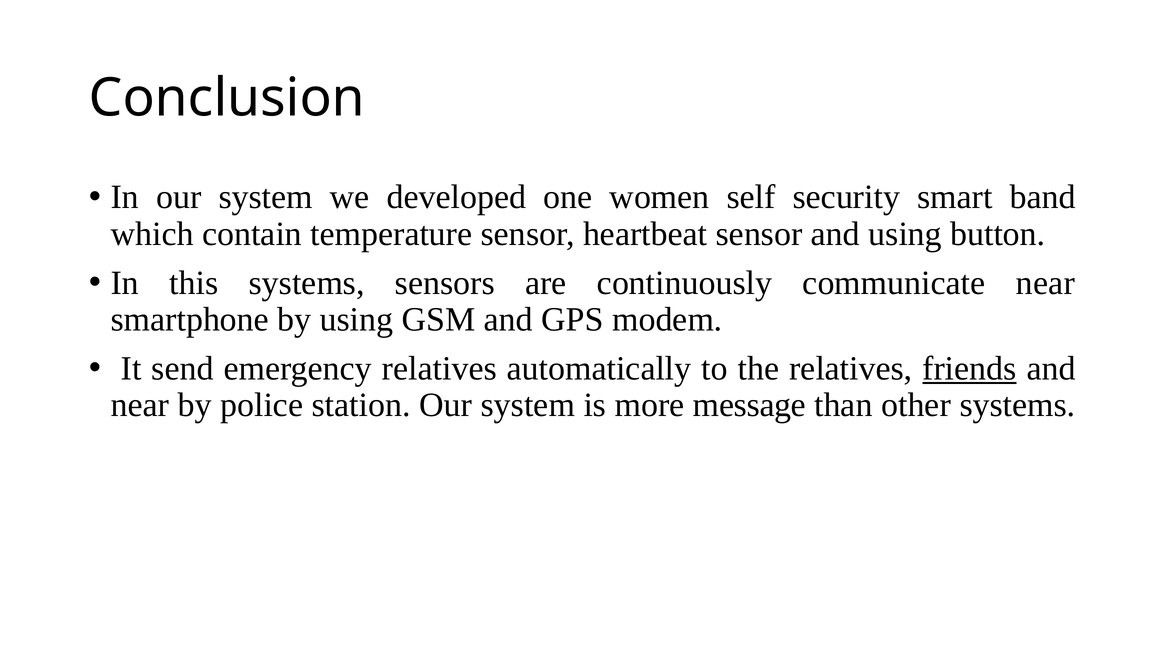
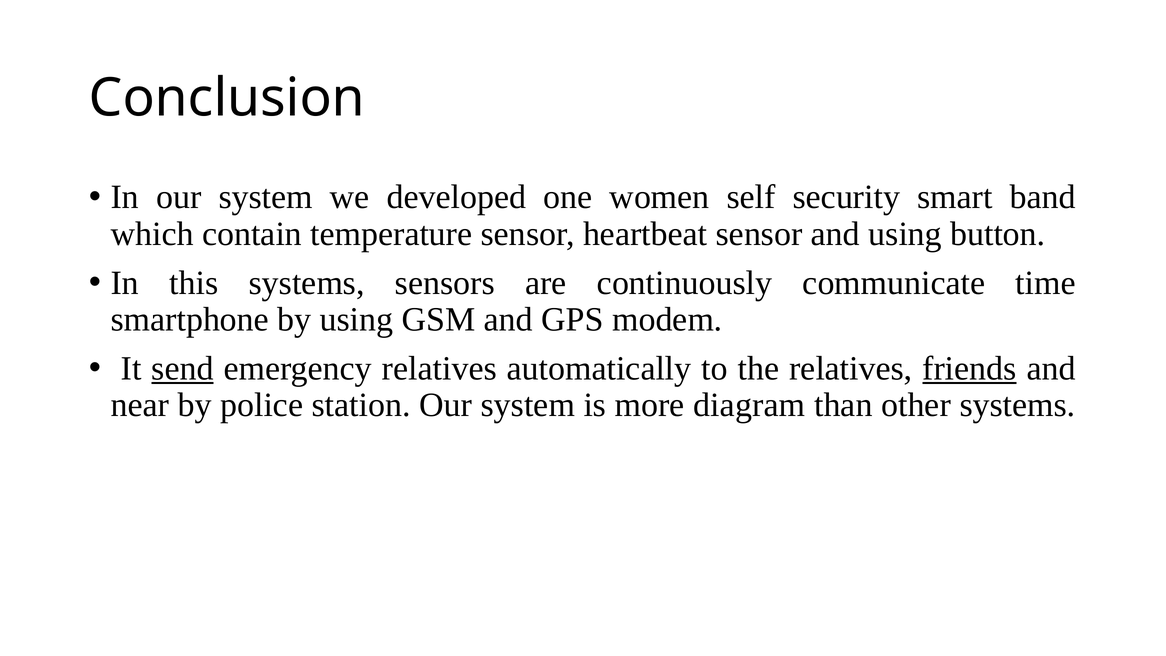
communicate near: near -> time (1046, 283)
send underline: none -> present (183, 368)
message: message -> diagram (749, 405)
